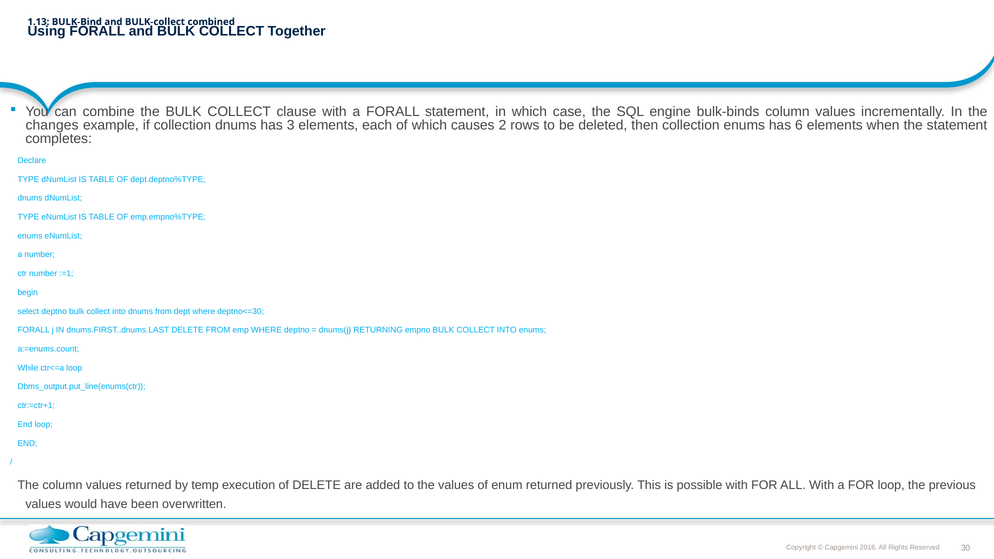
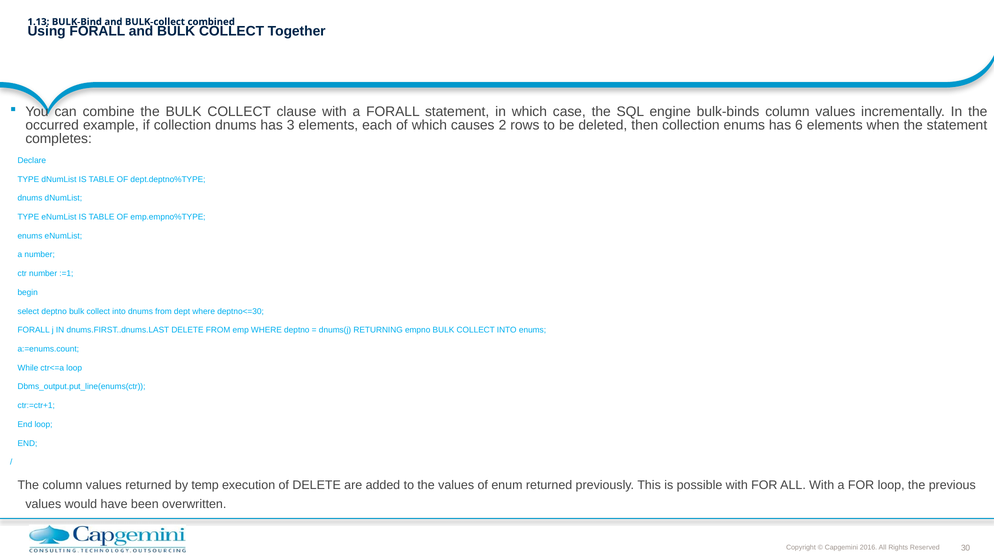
changes: changes -> occurred (52, 125)
